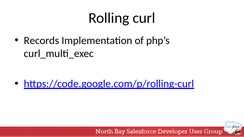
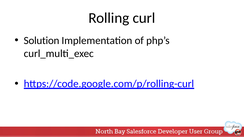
Records: Records -> Solution (41, 41)
